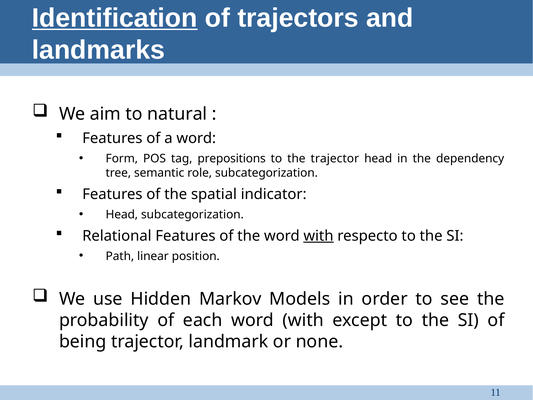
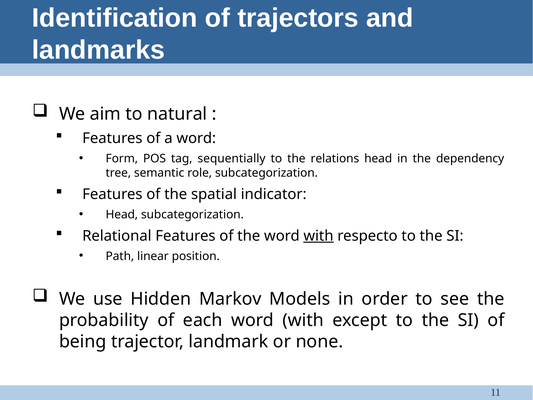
Identification underline: present -> none (115, 18)
prepositions: prepositions -> sequentially (232, 159)
the trajector: trajector -> relations (335, 159)
